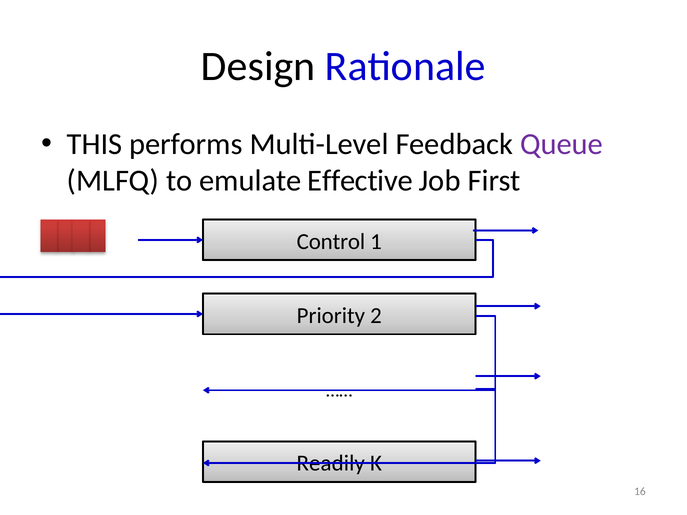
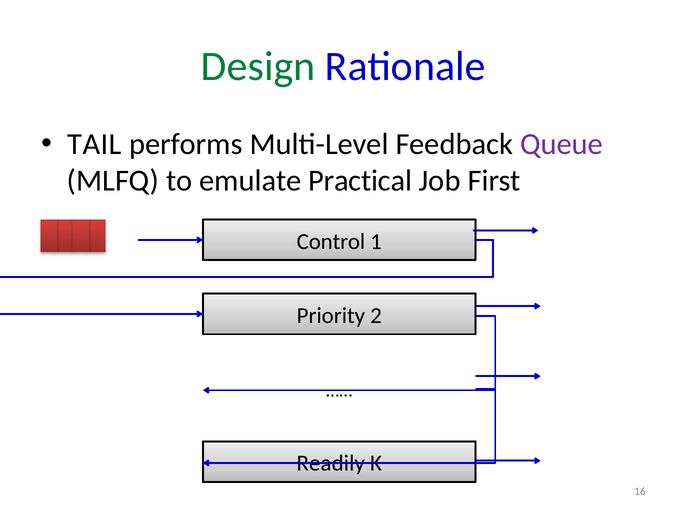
Design colour: black -> green (258, 67)
THIS: THIS -> TAIL (94, 144)
Effective: Effective -> Practical (360, 181)
